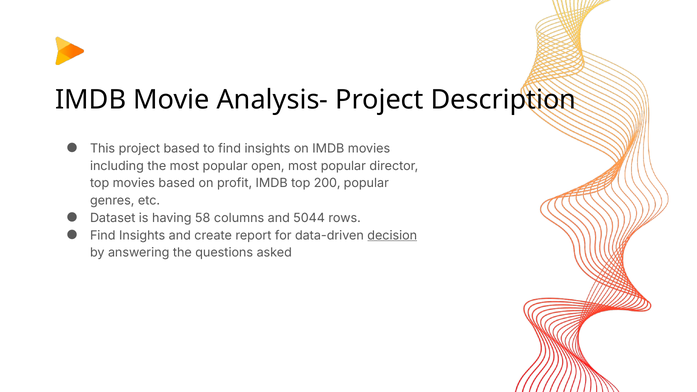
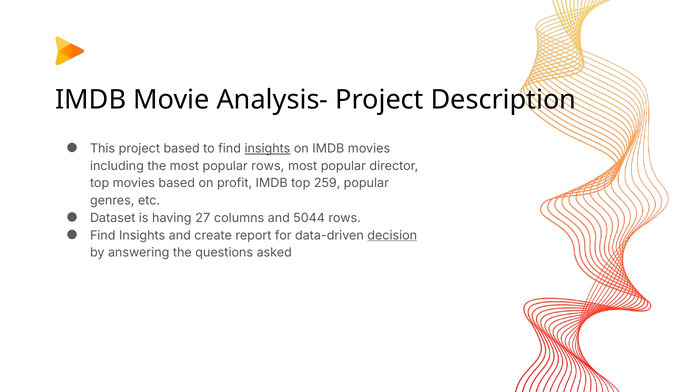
insights underline: none -> present (267, 149)
popular open: open -> rows (268, 166)
200: 200 -> 259 (327, 183)
58: 58 -> 27 (203, 218)
